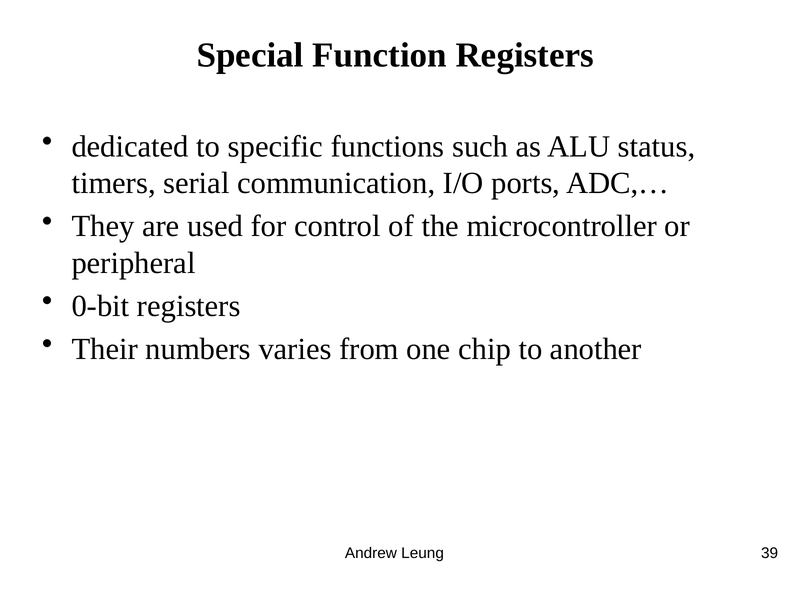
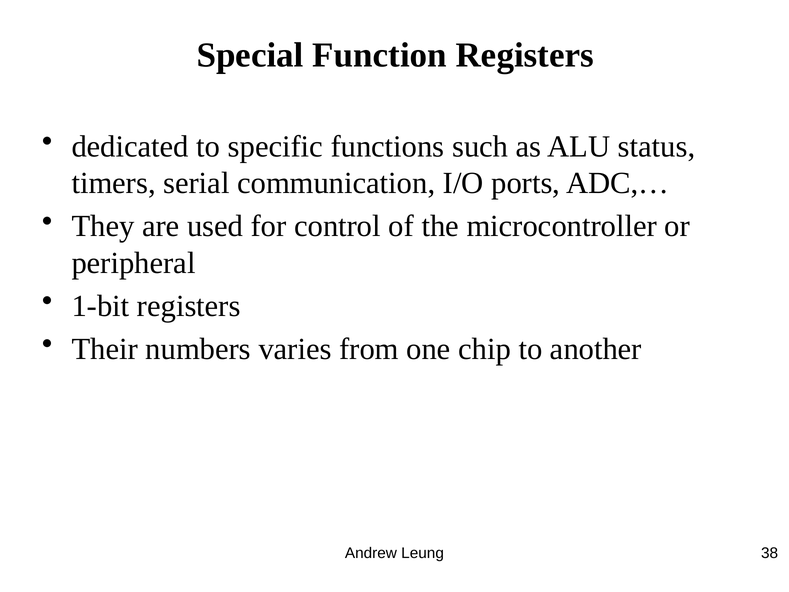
0-bit: 0-bit -> 1-bit (100, 306)
39: 39 -> 38 (770, 553)
